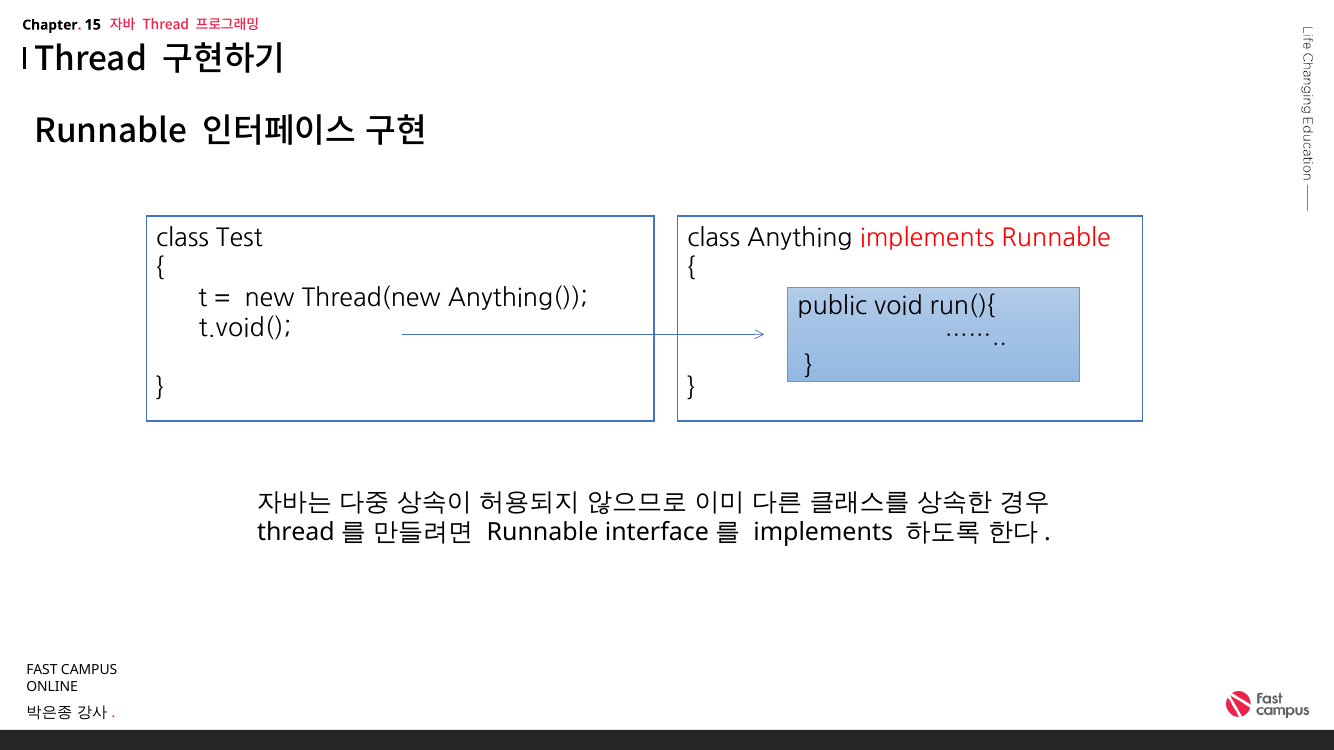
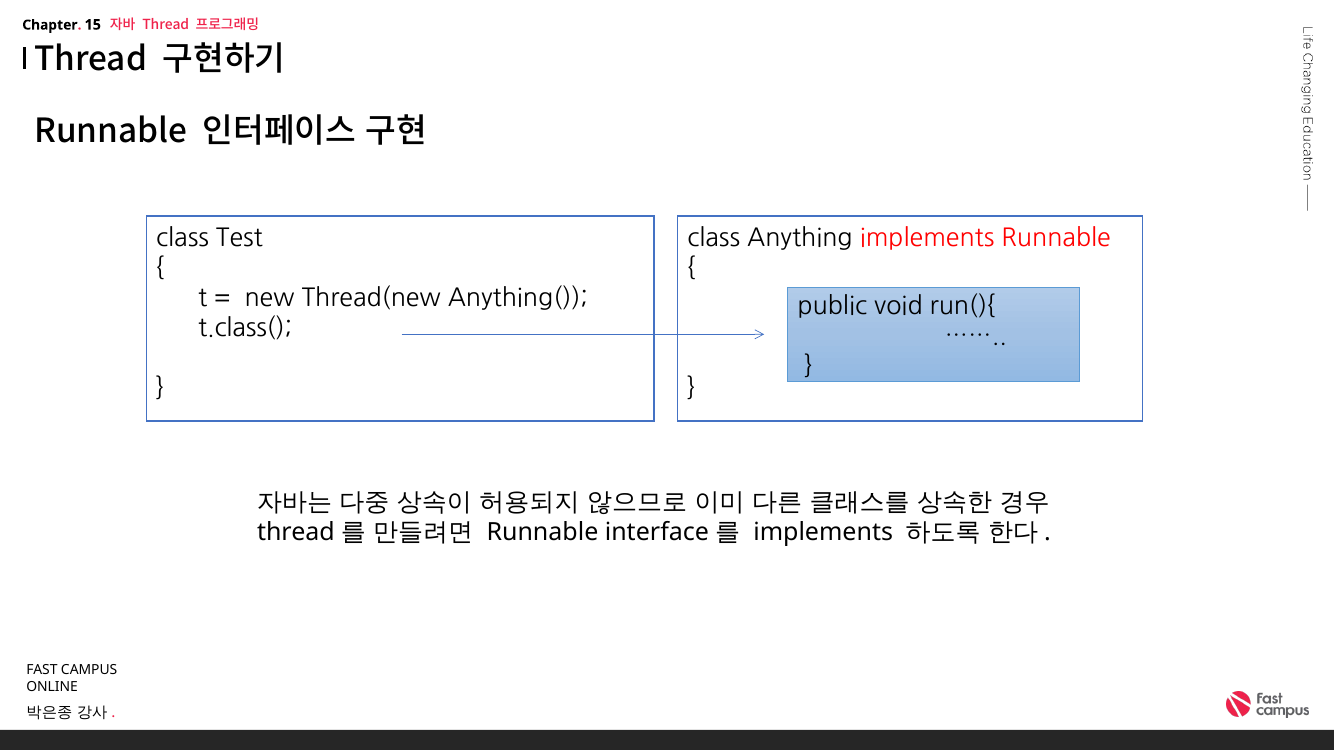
t.void(: t.void( -> t.class( (245, 328)
